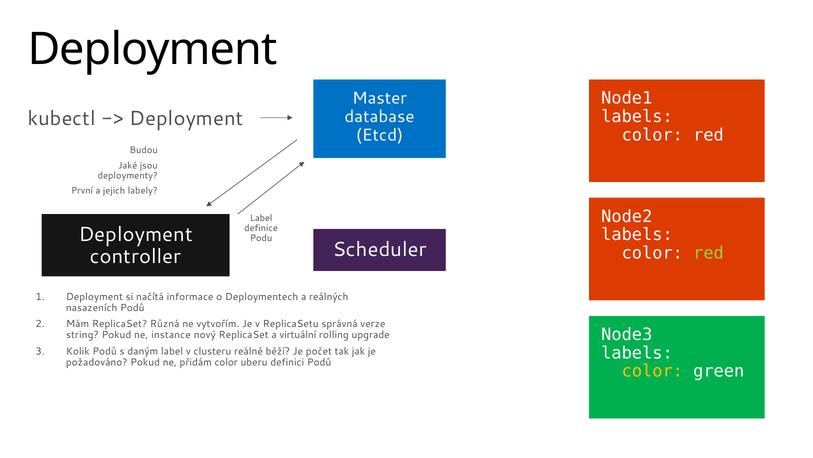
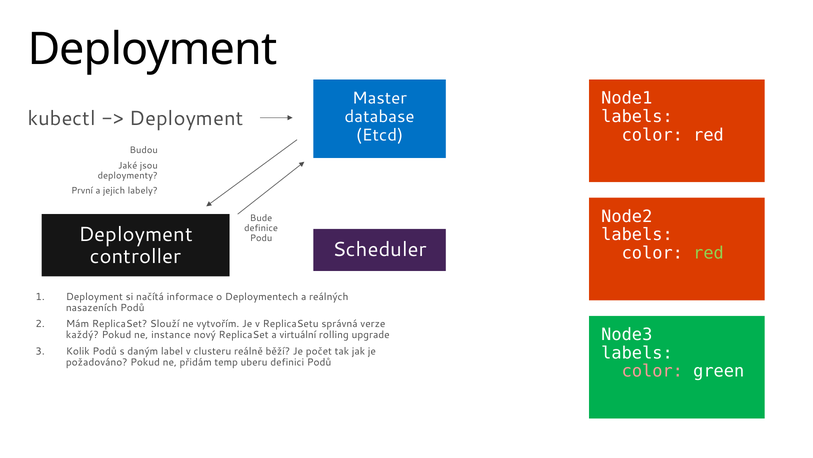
Label: Label -> Bude (261, 218)
Různá: Různá -> Slouží (165, 324)
string: string -> každý (82, 335)
přidám color: color -> temp (226, 362)
color colour: yellow -> pink (652, 371)
